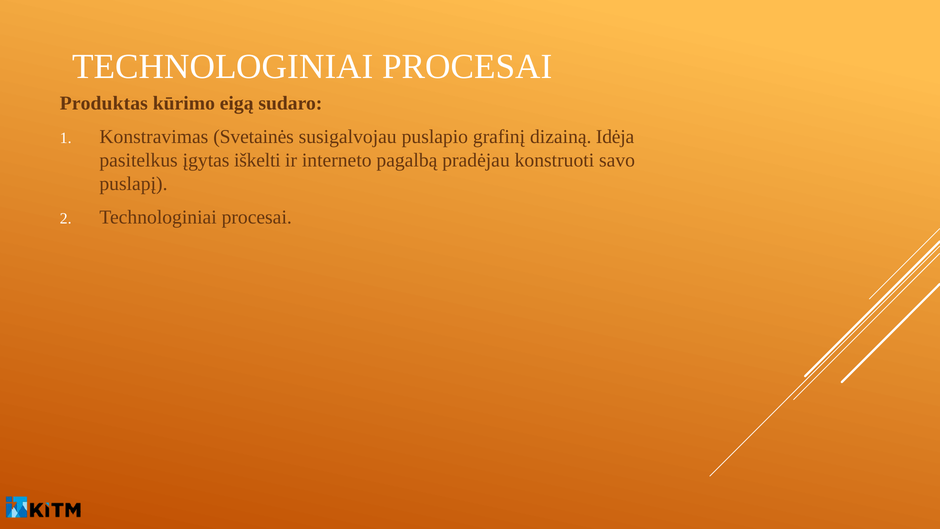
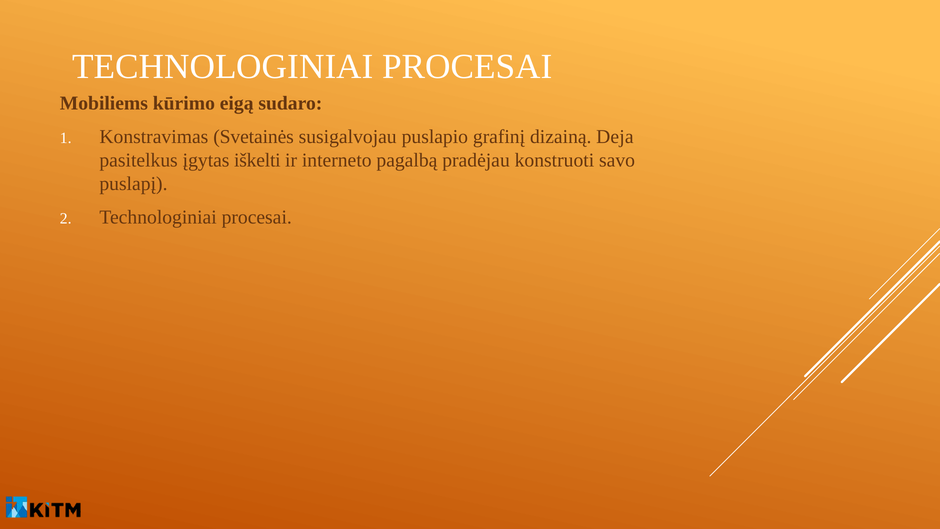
Produktas: Produktas -> Mobiliems (104, 103)
Idėja: Idėja -> Deja (615, 137)
